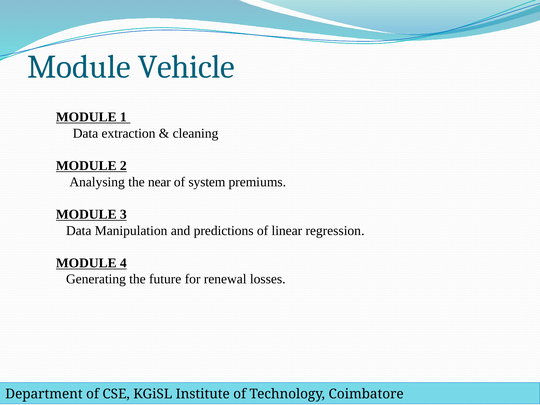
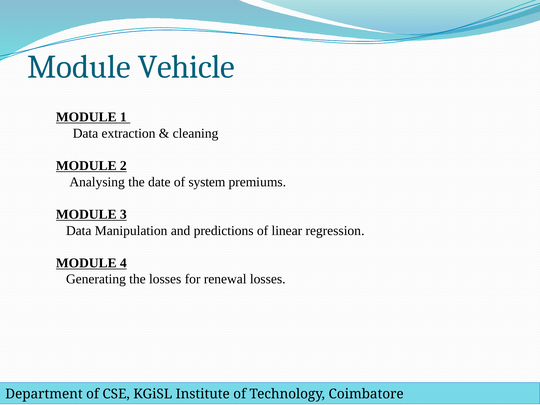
near: near -> date (159, 182)
the future: future -> losses (165, 279)
